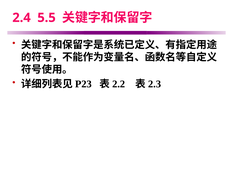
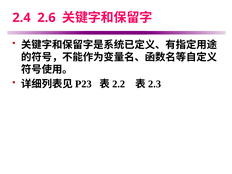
5.5: 5.5 -> 2.6 (47, 18)
